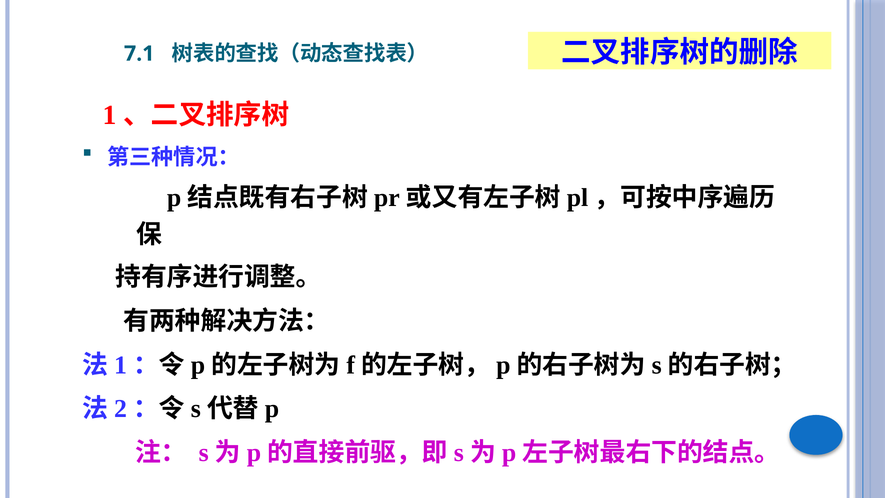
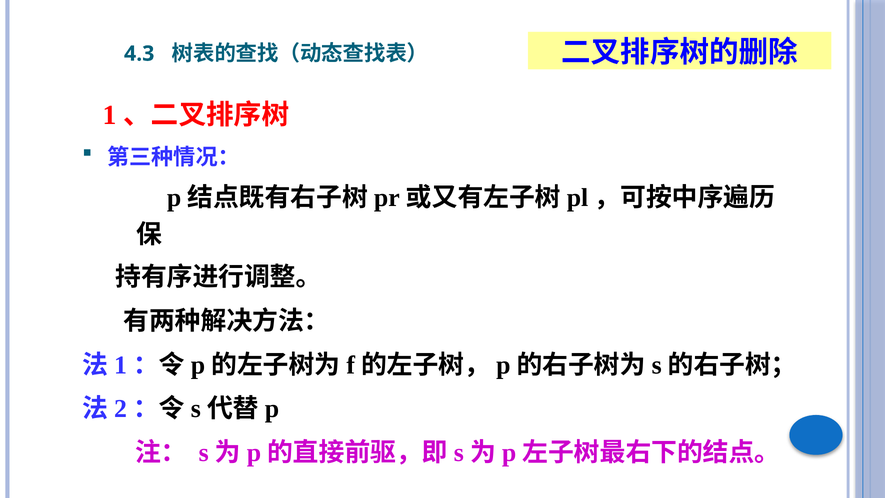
7.1: 7.1 -> 4.3 (139, 54)
